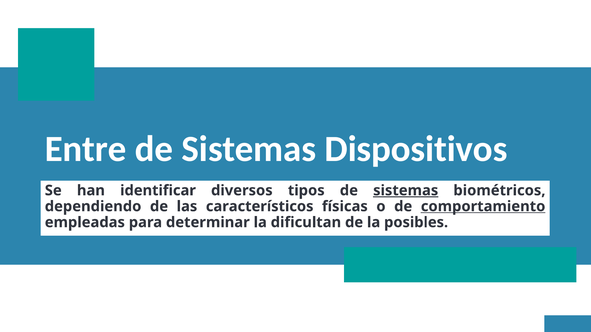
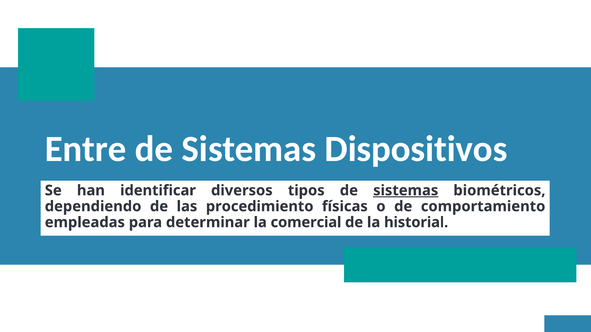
característicos: característicos -> procedimiento (260, 207)
comportamiento underline: present -> none (483, 207)
dificultan: dificultan -> comercial (306, 223)
posibles: posibles -> historial (416, 223)
